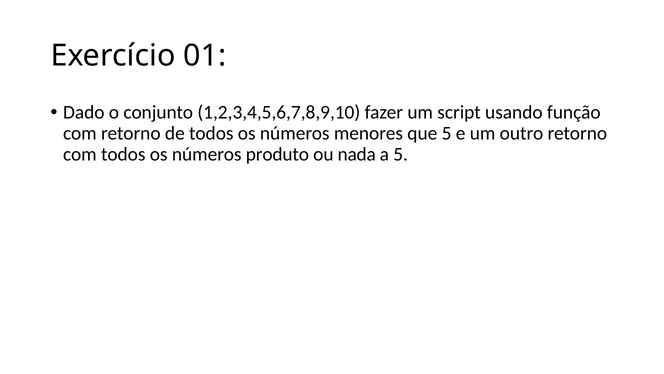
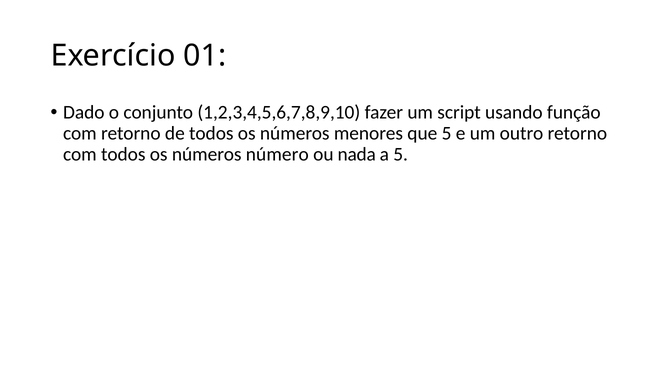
produto: produto -> número (277, 154)
